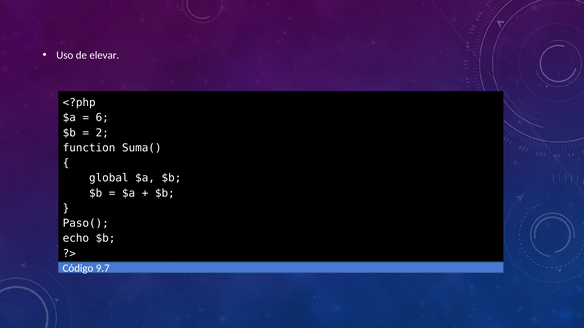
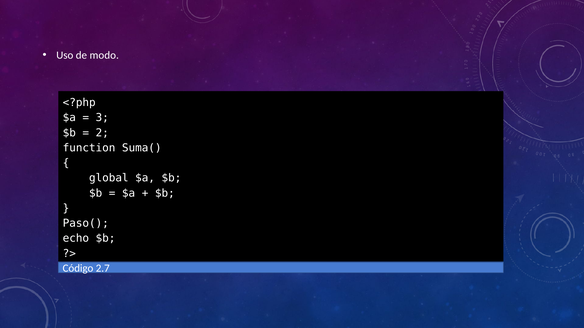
elevar: elevar -> modo (104, 55)
6: 6 -> 3 (102, 118)
9.7: 9.7 -> 2.7 (103, 269)
